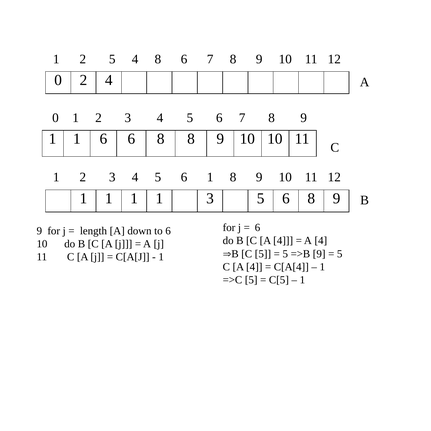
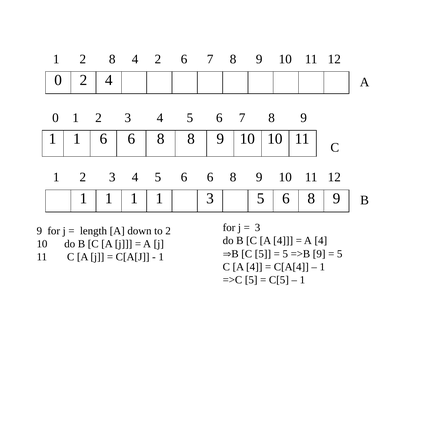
2 5: 5 -> 8 (112, 59)
4 8: 8 -> 2 (158, 59)
5 6 1: 1 -> 6 (210, 177)
6: 6 -> 3 (257, 228)
to 6: 6 -> 2 (168, 231)
